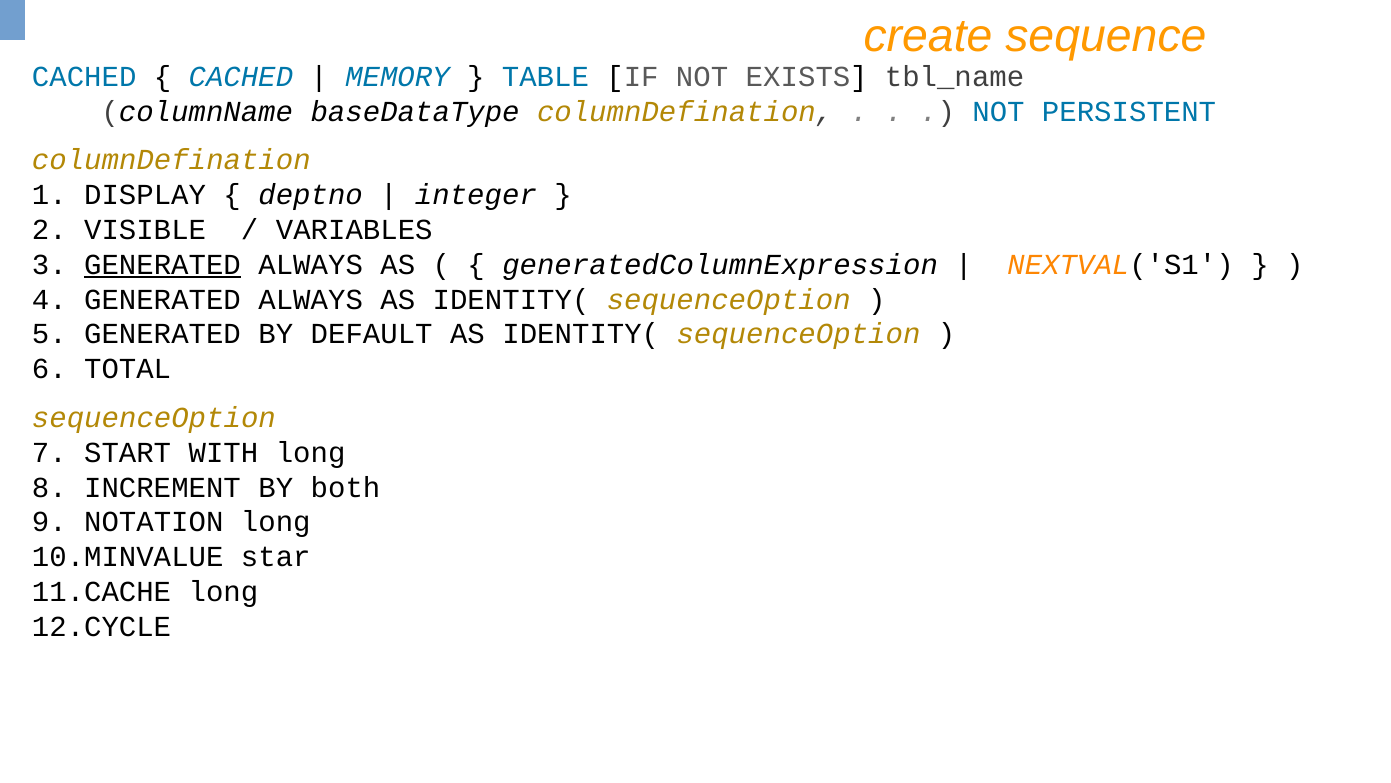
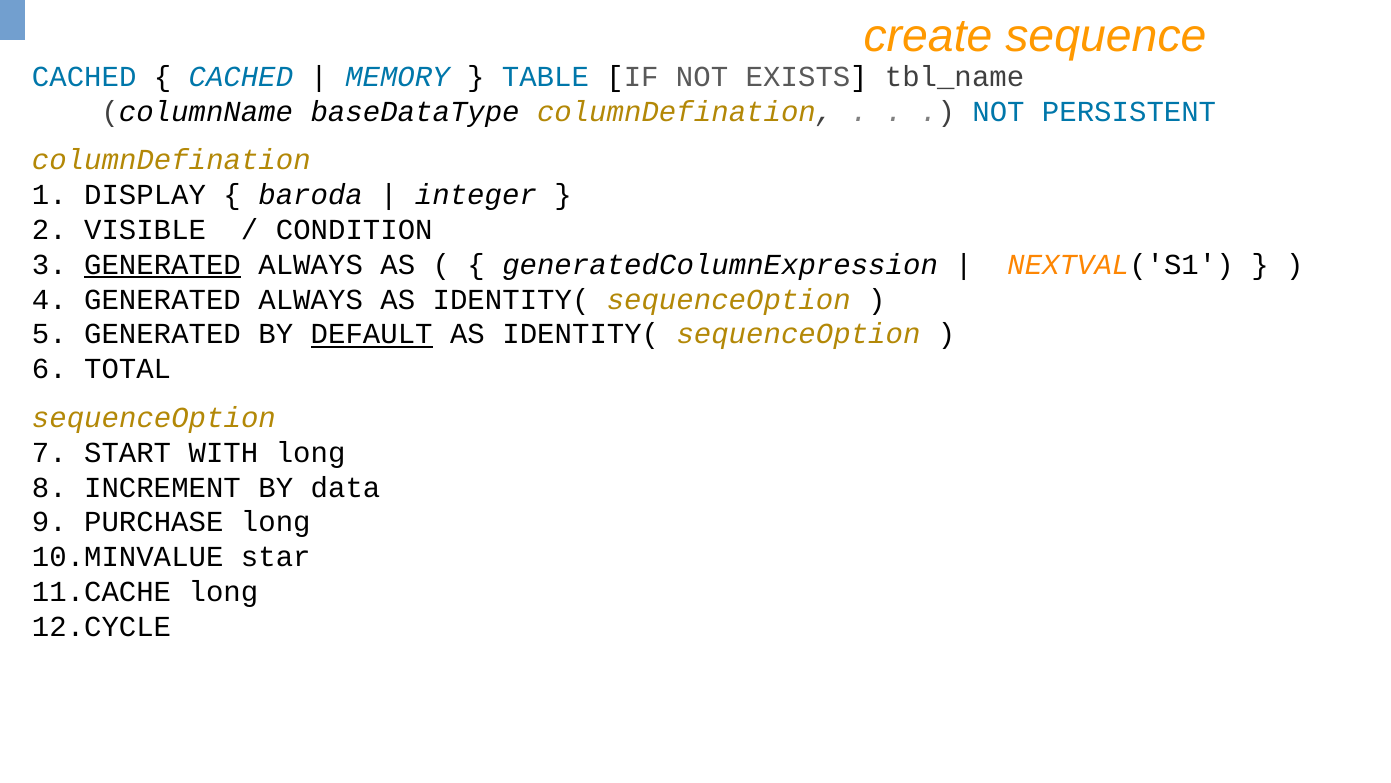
deptno: deptno -> baroda (311, 195)
VARIABLES: VARIABLES -> CONDITION (354, 230)
DEFAULT underline: none -> present (372, 334)
both: both -> data (345, 487)
NOTATION: NOTATION -> PURCHASE (154, 522)
